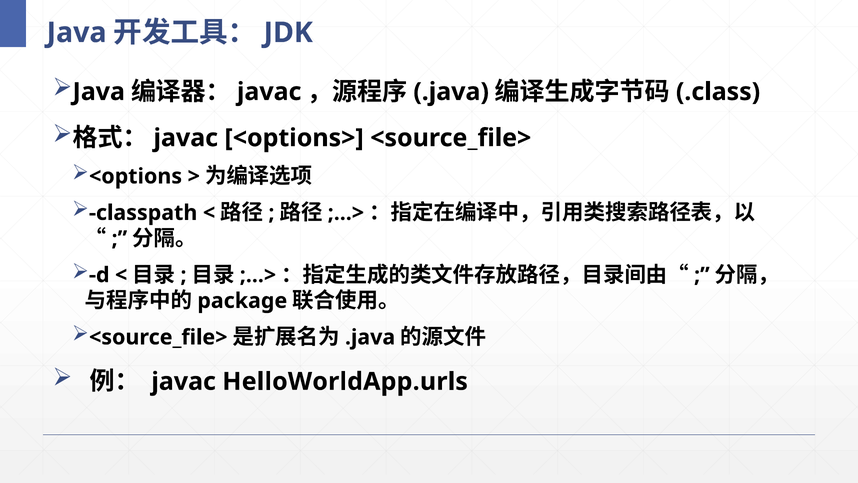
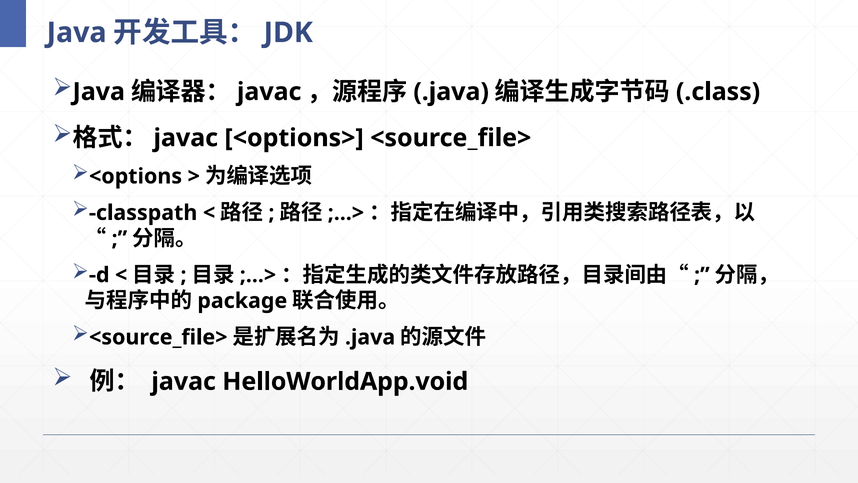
HelloWorldApp.urls: HelloWorldApp.urls -> HelloWorldApp.void (345, 381)
